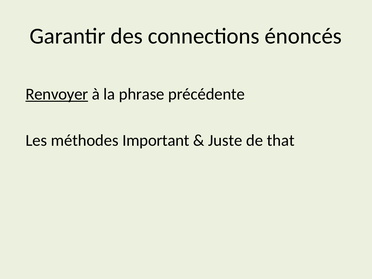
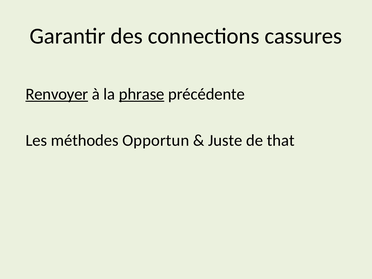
énoncés: énoncés -> cassures (303, 36)
phrase underline: none -> present (142, 94)
Important: Important -> Opportun (156, 140)
